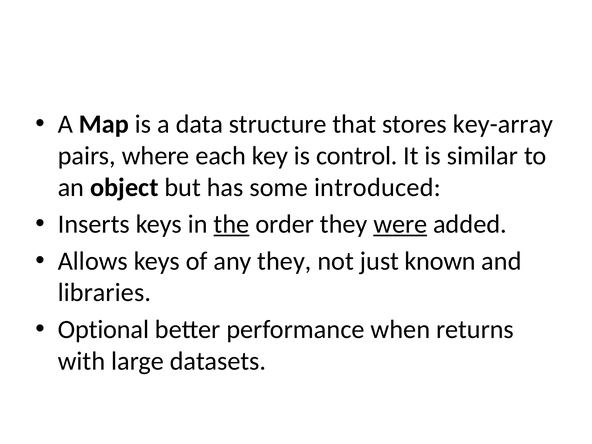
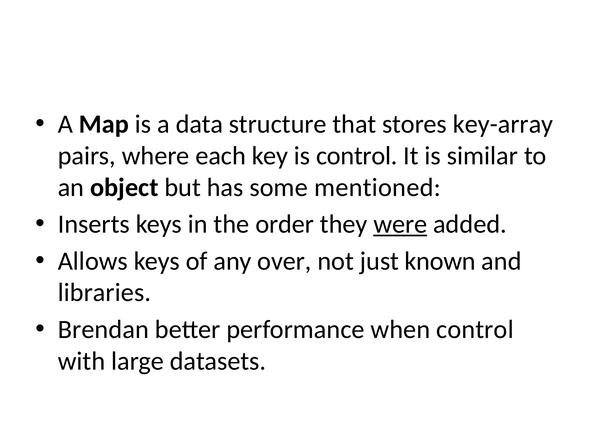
introduced: introduced -> mentioned (378, 187)
the underline: present -> none (231, 224)
any they: they -> over (284, 261)
Optional: Optional -> Brendan (103, 329)
when returns: returns -> control (475, 329)
